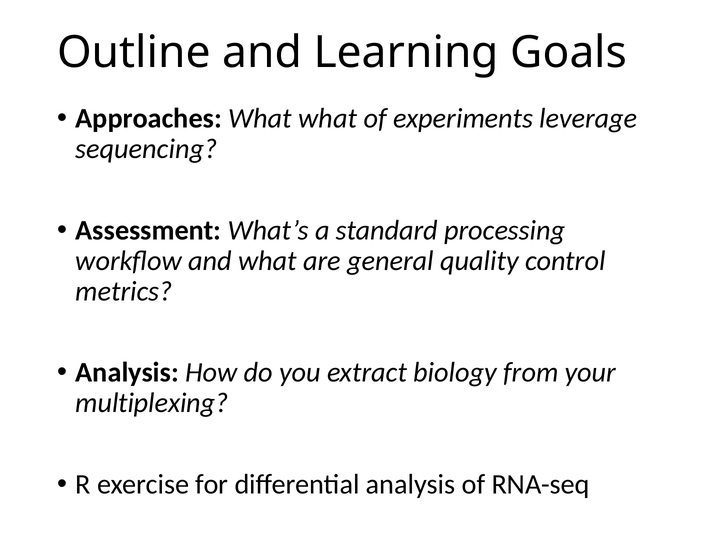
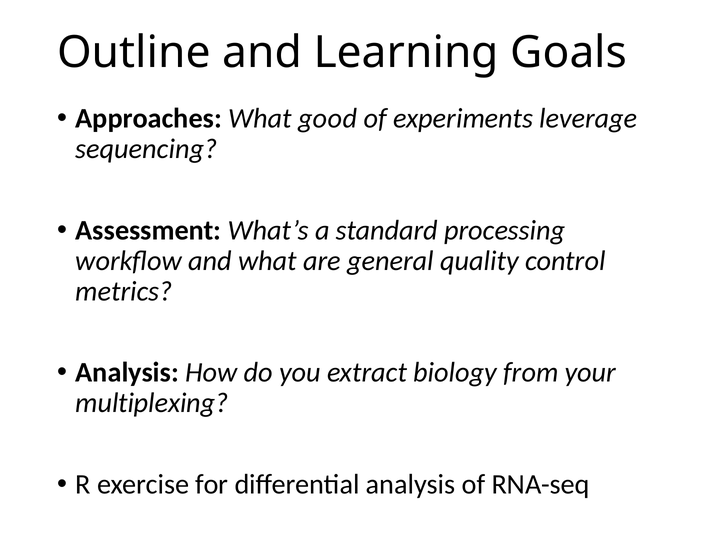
What what: what -> good (328, 118)
